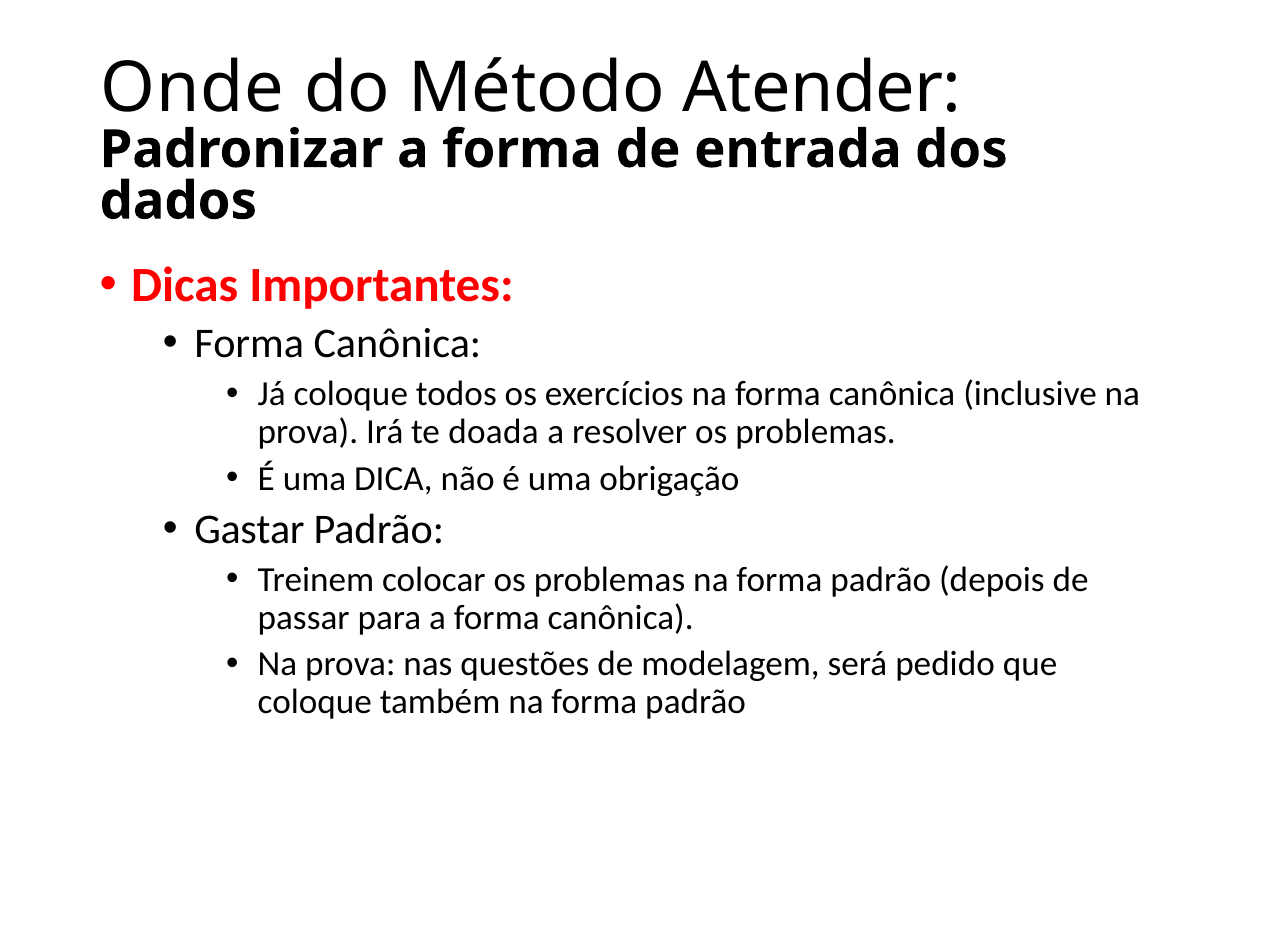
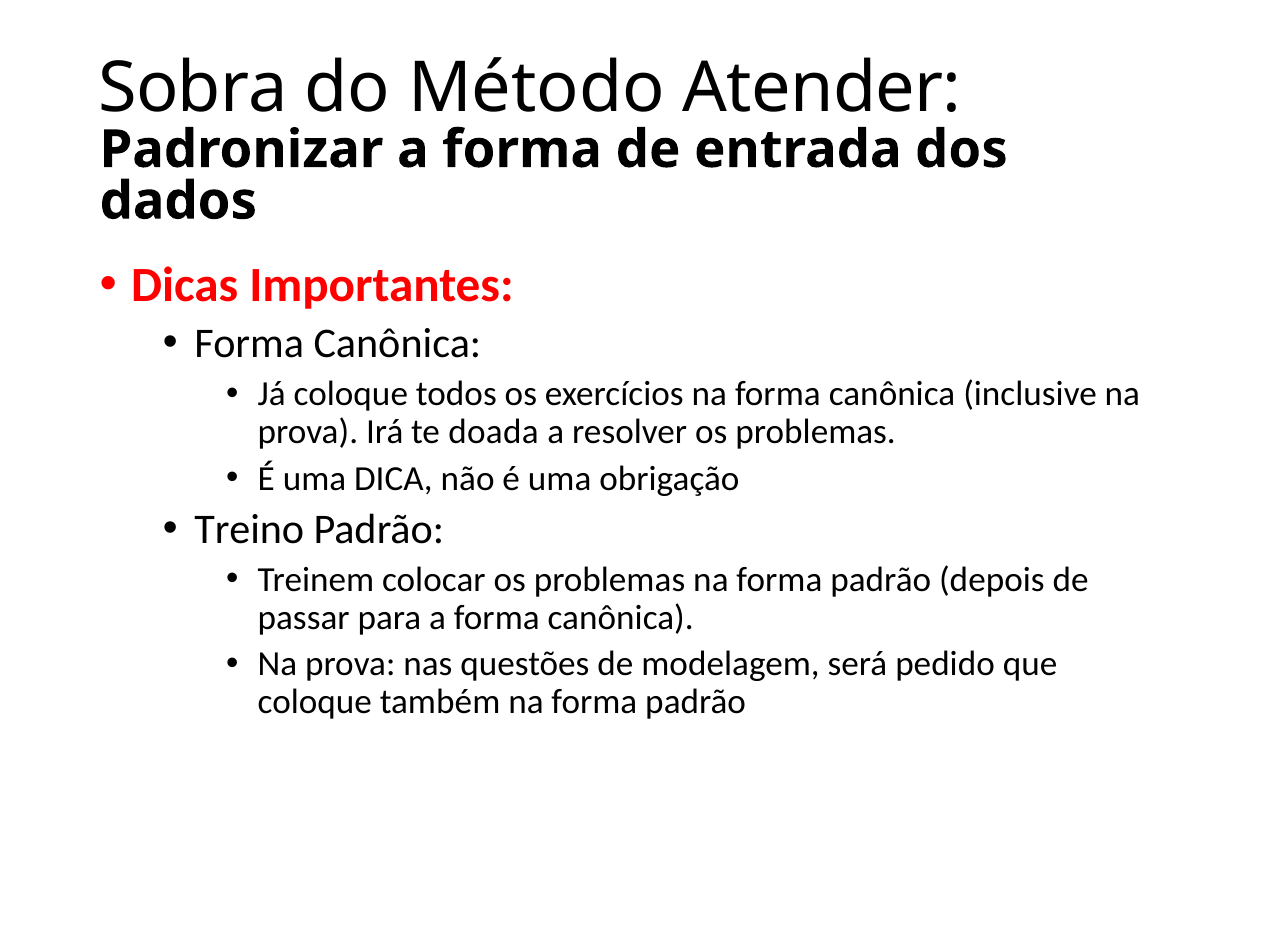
Onde: Onde -> Sobra (193, 89)
Gastar: Gastar -> Treino (249, 529)
